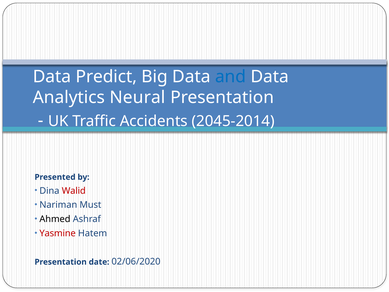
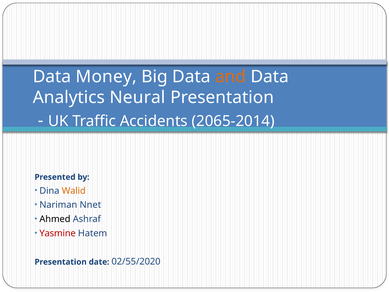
Predict: Predict -> Money (106, 77)
and colour: blue -> orange (231, 77)
2045-2014: 2045-2014 -> 2065-2014 (233, 121)
Walid colour: red -> orange (74, 191)
Must: Must -> Nnet (90, 205)
02/06/2020: 02/06/2020 -> 02/55/2020 (136, 261)
